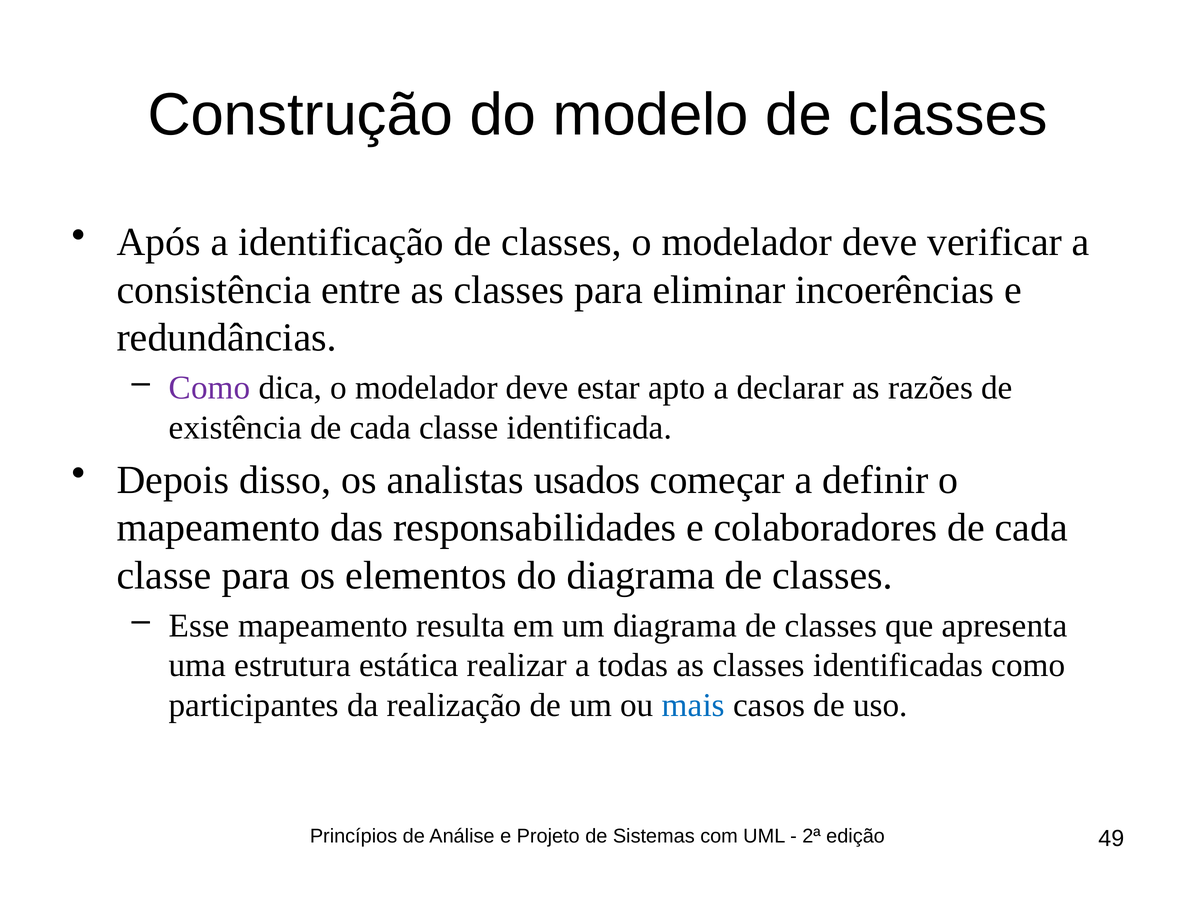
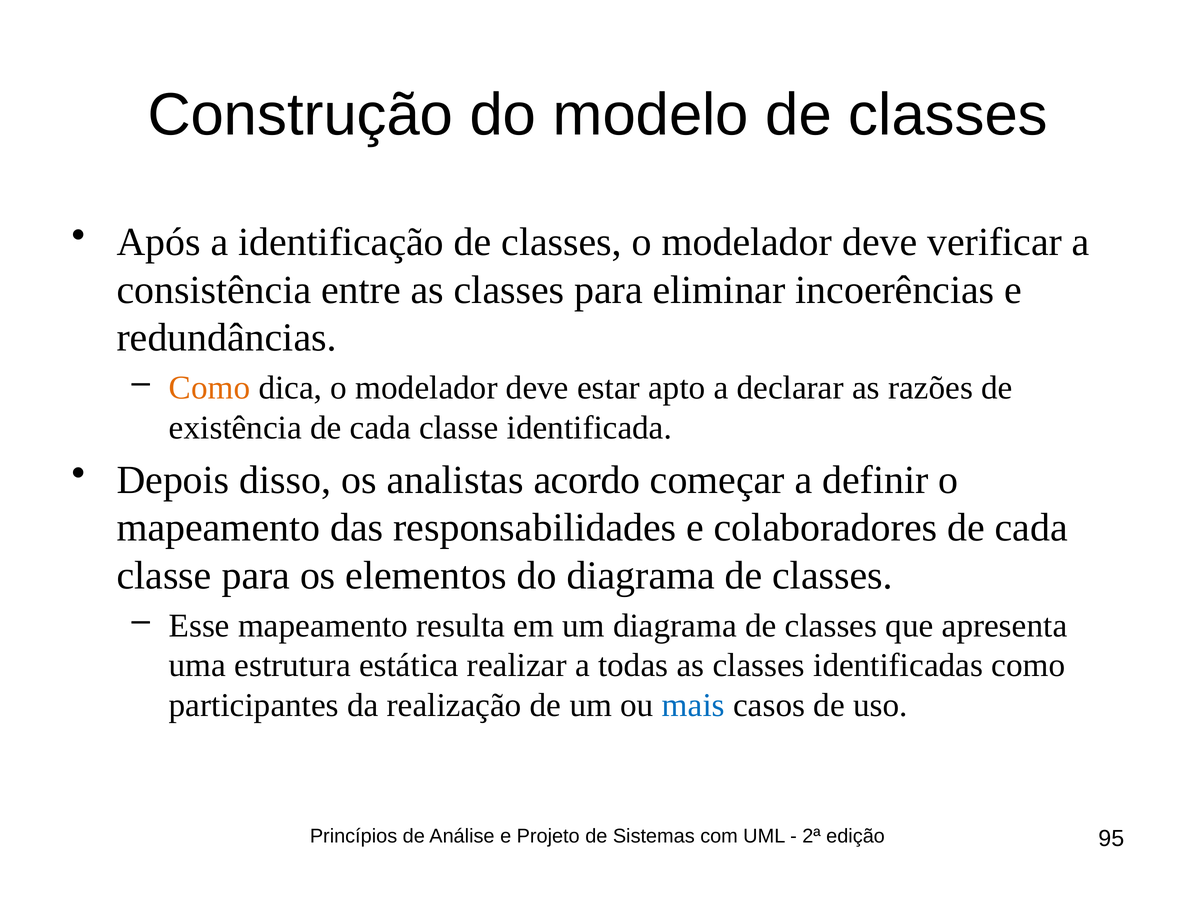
Como colour: purple -> orange (210, 388)
usados: usados -> acordo (587, 480)
49: 49 -> 95 (1111, 838)
